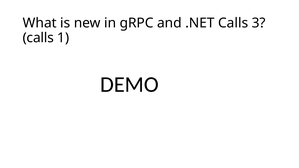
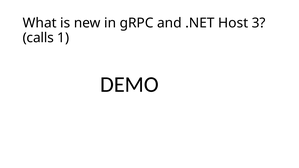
.NET Calls: Calls -> Host (233, 23)
